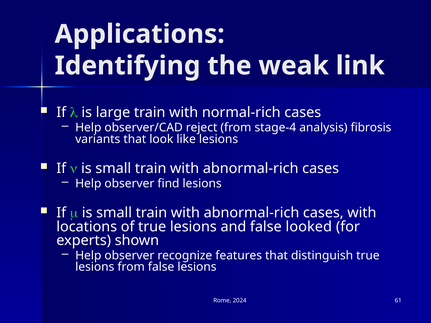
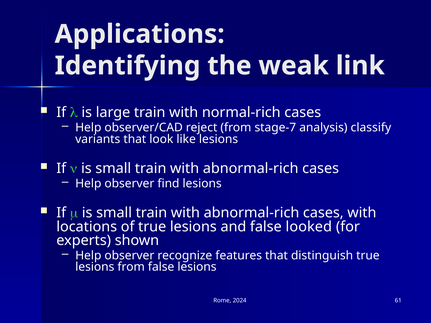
stage-4: stage-4 -> stage-7 (275, 128)
fibrosis: fibrosis -> classify (371, 128)
